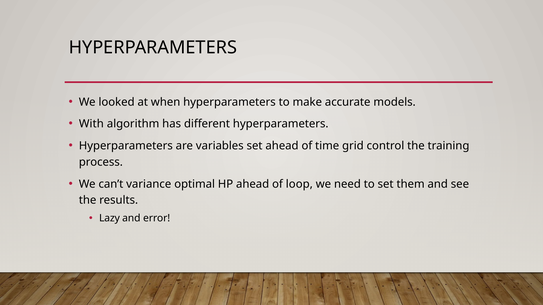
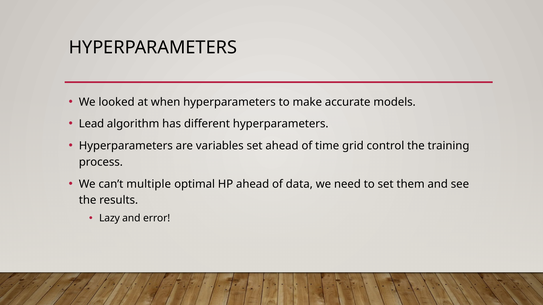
With: With -> Lead (91, 124)
variance: variance -> multiple (149, 184)
loop: loop -> data (299, 184)
